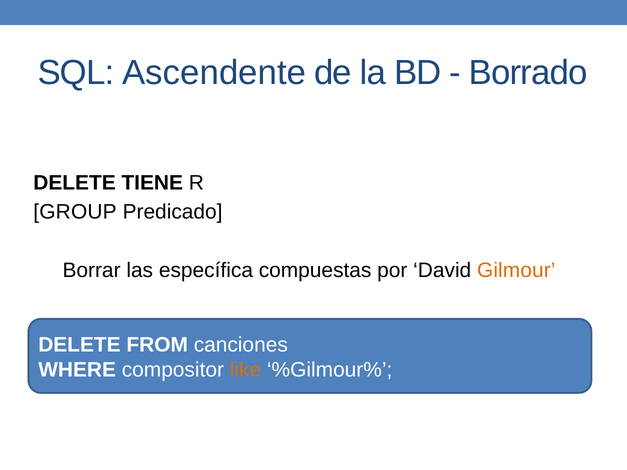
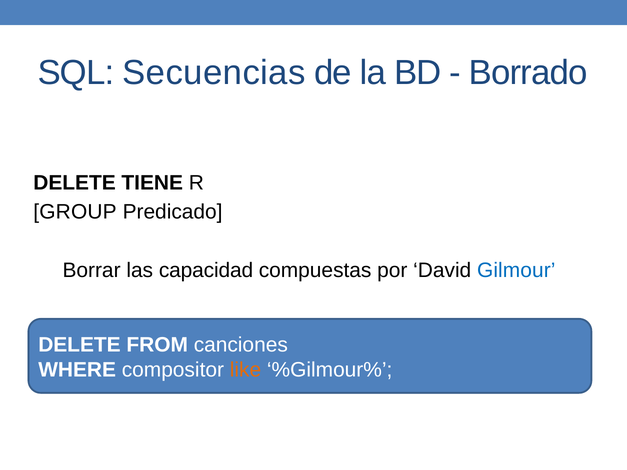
Ascendente: Ascendente -> Secuencias (214, 73)
específica: específica -> capacidad (206, 270)
Gilmour colour: orange -> blue (516, 270)
